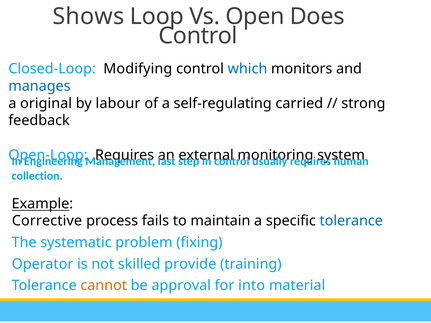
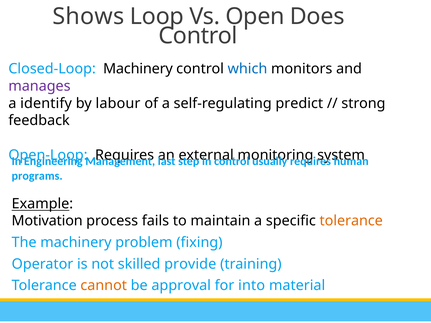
Closed-Loop Modifying: Modifying -> Machinery (138, 69)
manages colour: blue -> purple (39, 86)
original: original -> identify (46, 103)
carried: carried -> predict (299, 103)
collection: collection -> programs (37, 176)
Corrective: Corrective -> Motivation (47, 221)
tolerance colour: blue -> orange (351, 221)
The systematic: systematic -> machinery (76, 243)
